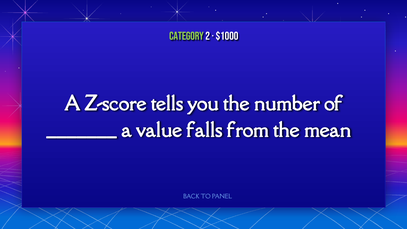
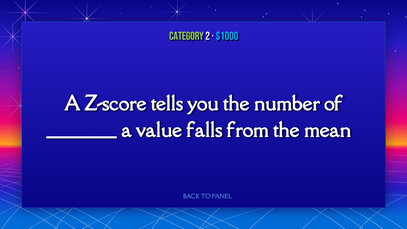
$1000 colour: white -> light blue (227, 36)
